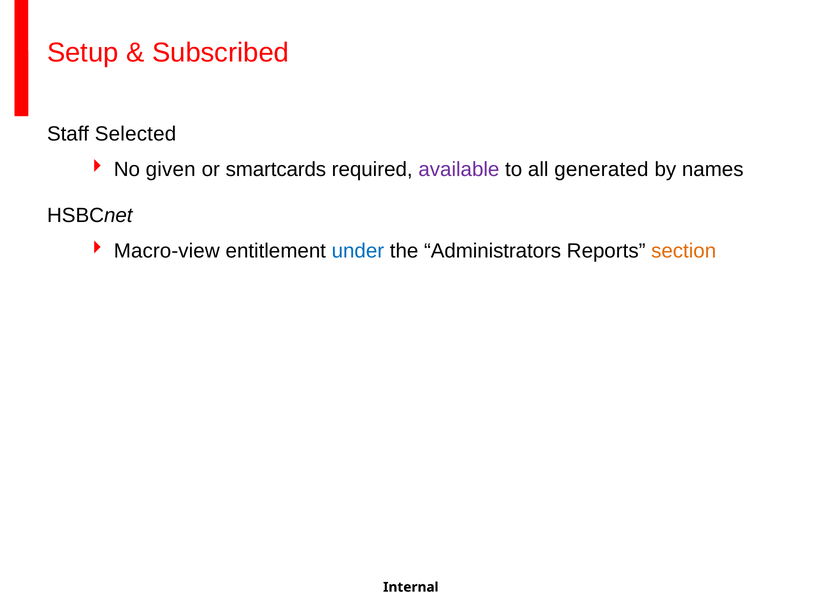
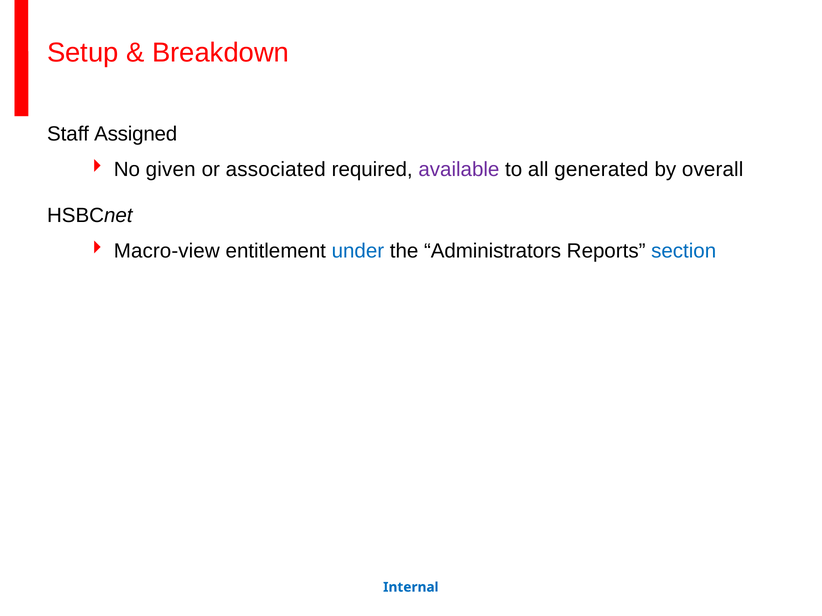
Subscribed: Subscribed -> Breakdown (221, 53)
Selected: Selected -> Assigned (136, 134)
smartcards: smartcards -> associated (276, 170)
names: names -> overall (713, 170)
section colour: orange -> blue (684, 251)
Internal colour: black -> blue (411, 588)
